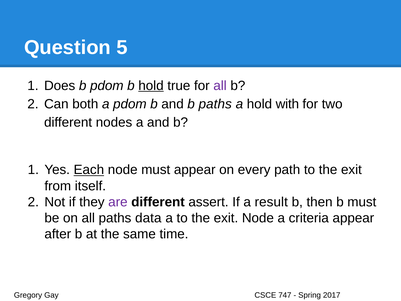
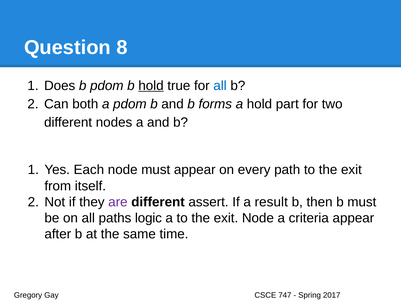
5: 5 -> 8 (122, 48)
all colour: purple -> blue (220, 86)
b paths: paths -> forms (215, 104)
with: with -> part (287, 104)
Each underline: present -> none (89, 170)
data: data -> logic (148, 218)
